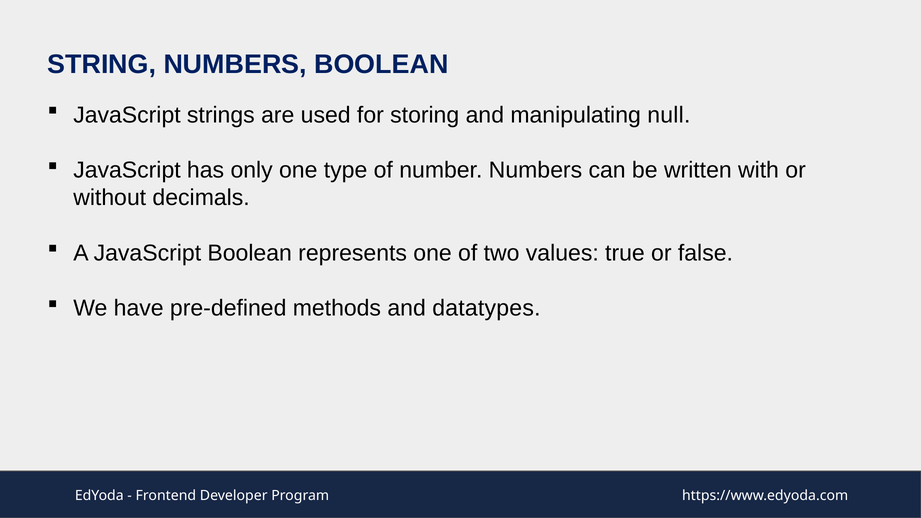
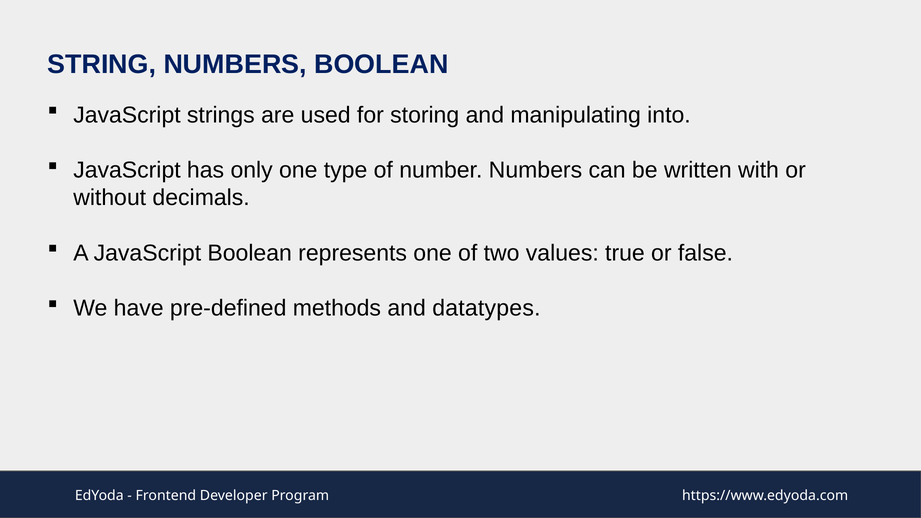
null: null -> into (669, 115)
